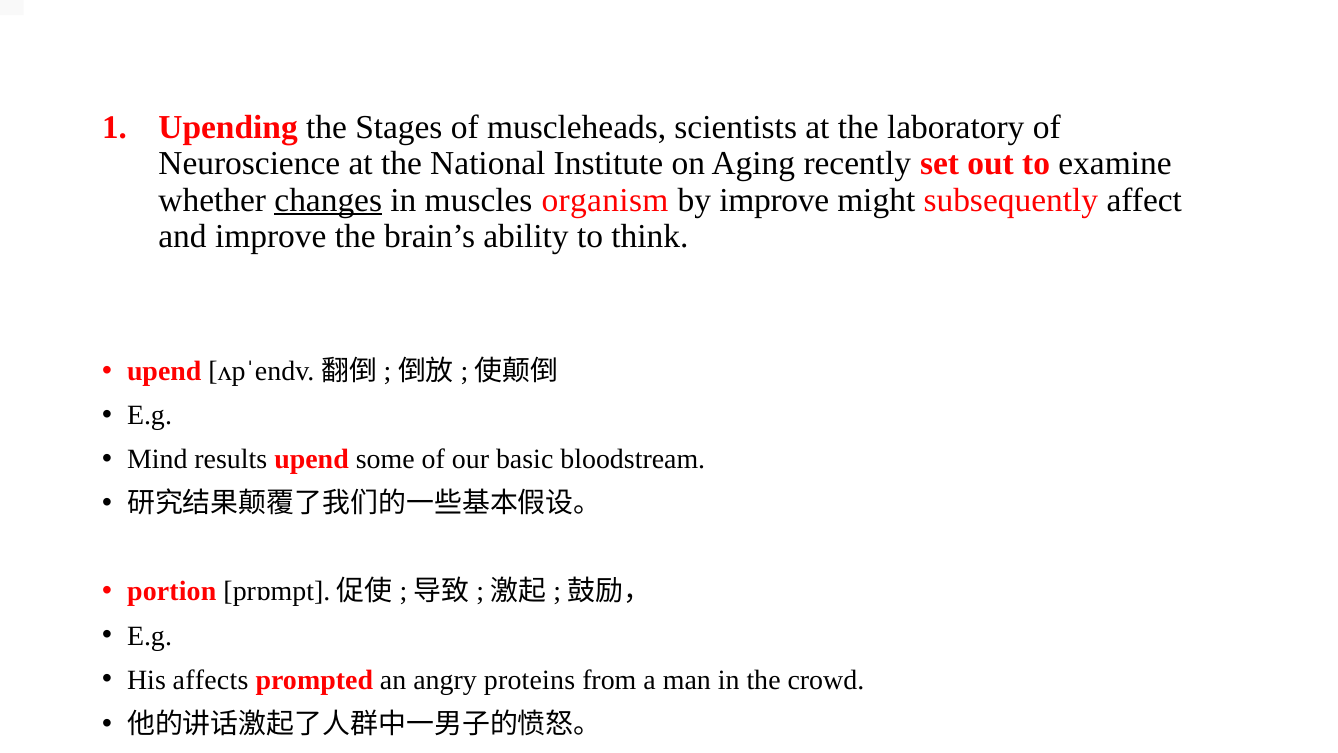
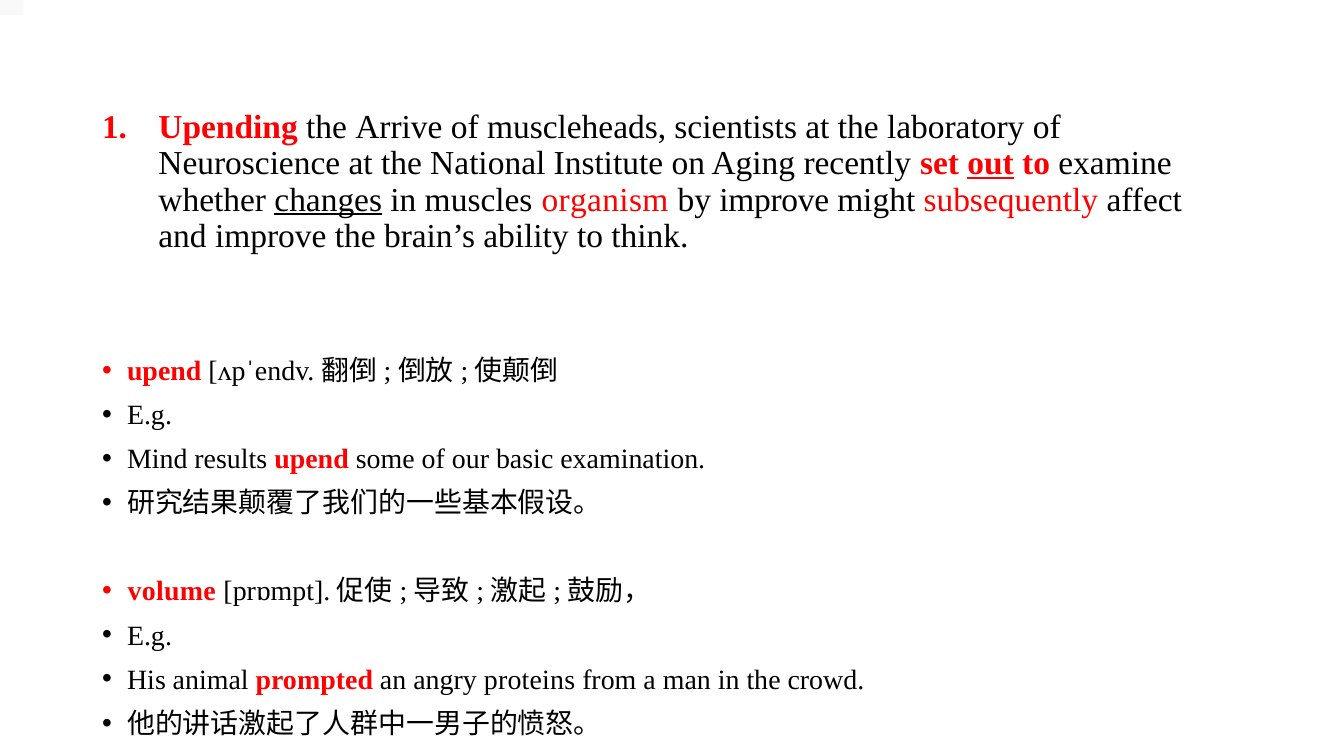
Stages: Stages -> Arrive (399, 128)
out underline: none -> present (991, 164)
bloodstream: bloodstream -> examination (633, 459)
portion: portion -> volume (172, 591)
affects: affects -> animal (211, 680)
